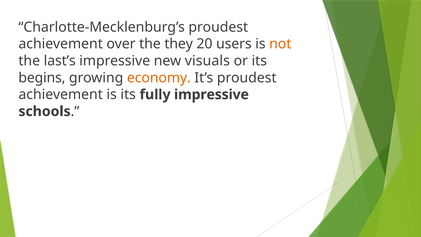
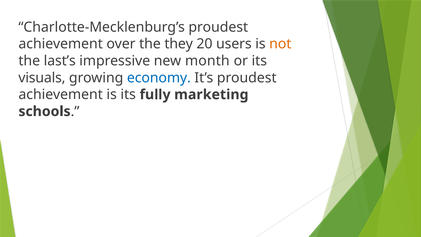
visuals: visuals -> month (207, 61)
begins: begins -> visuals (42, 78)
economy colour: orange -> blue (159, 78)
fully impressive: impressive -> marketing (211, 94)
